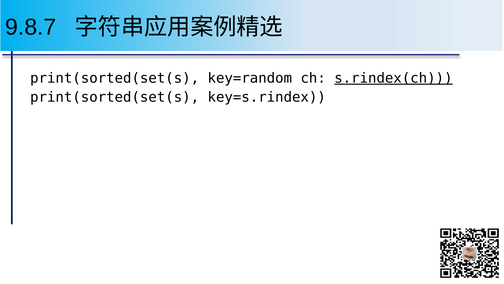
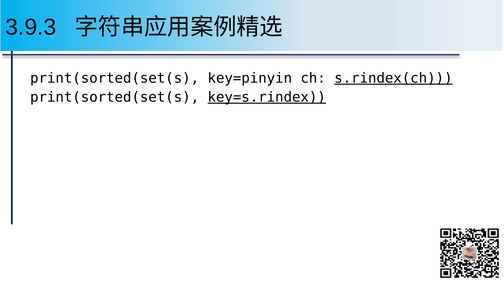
9.8.7: 9.8.7 -> 3.9.3 (31, 27)
key=random: key=random -> key=pinyin (250, 78)
key=s.rindex underline: none -> present (267, 97)
